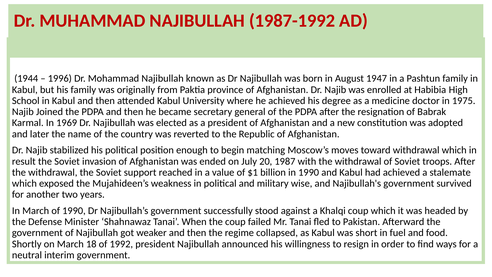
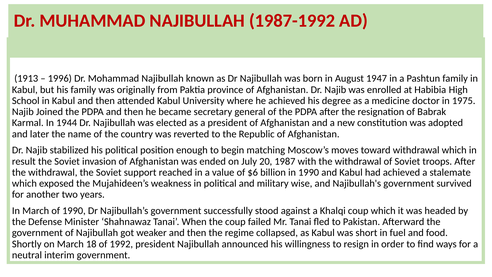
1944: 1944 -> 1913 (26, 79)
1969: 1969 -> 1944 (67, 123)
$1: $1 -> $6 (253, 172)
